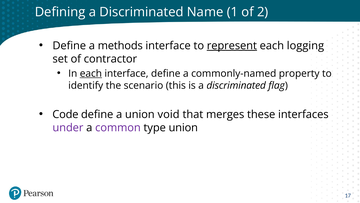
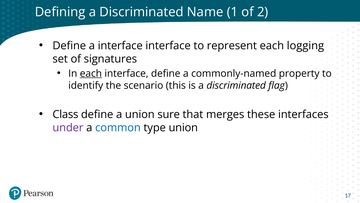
a methods: methods -> interface (120, 46)
represent underline: present -> none (232, 46)
contractor: contractor -> signatures (110, 59)
Code: Code -> Class (65, 114)
void: void -> sure (169, 114)
common colour: purple -> blue (118, 127)
